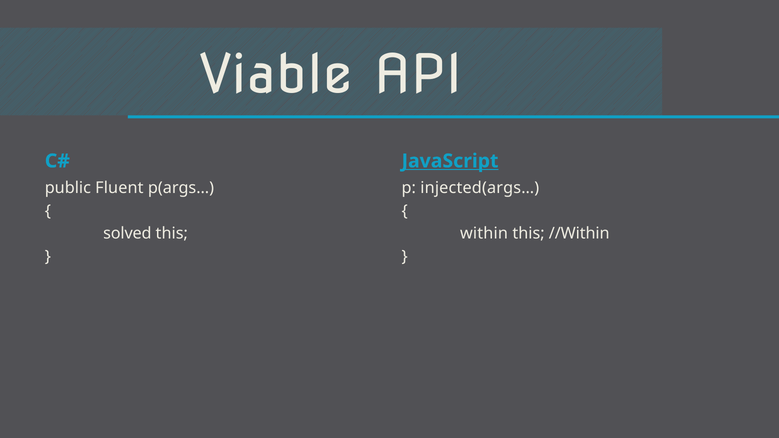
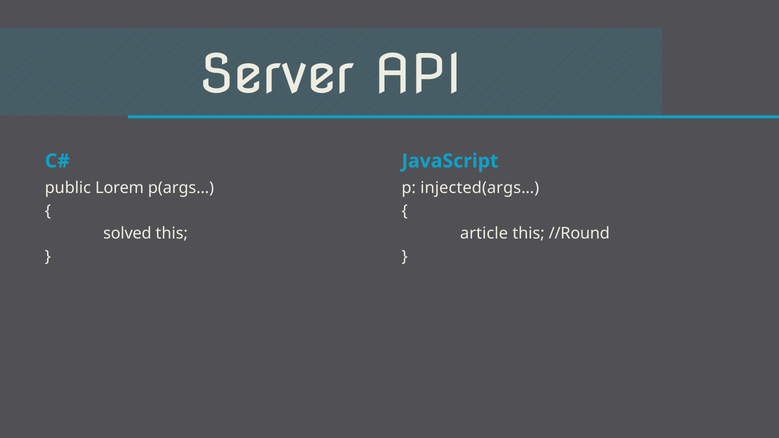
Viable: Viable -> Server (277, 75)
JavaScript underline: present -> none (450, 161)
Fluent: Fluent -> Lorem (120, 188)
within: within -> article (484, 234)
//Within: //Within -> //Round (579, 234)
